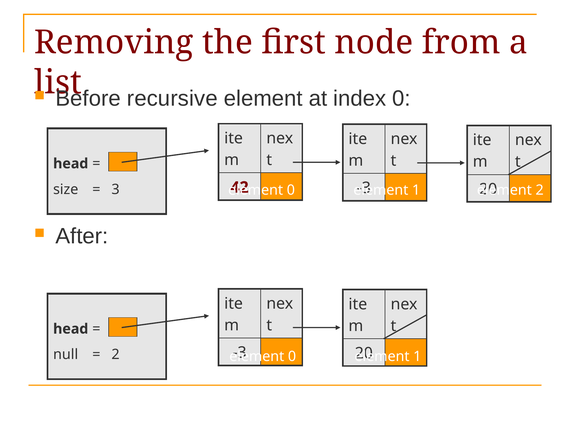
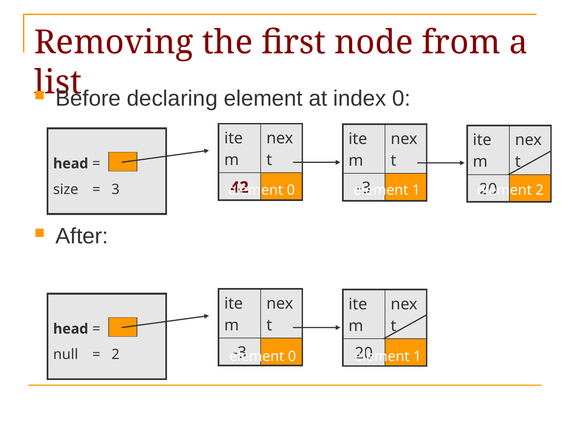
recursive: recursive -> declaring (172, 98)
